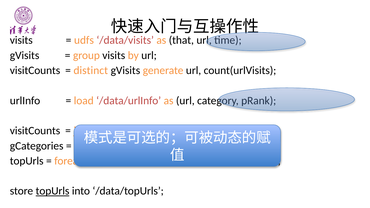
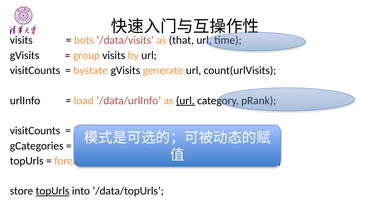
udfs: udfs -> bots (84, 40)
distinct: distinct -> bystate (91, 70)
url underline: none -> present (185, 101)
